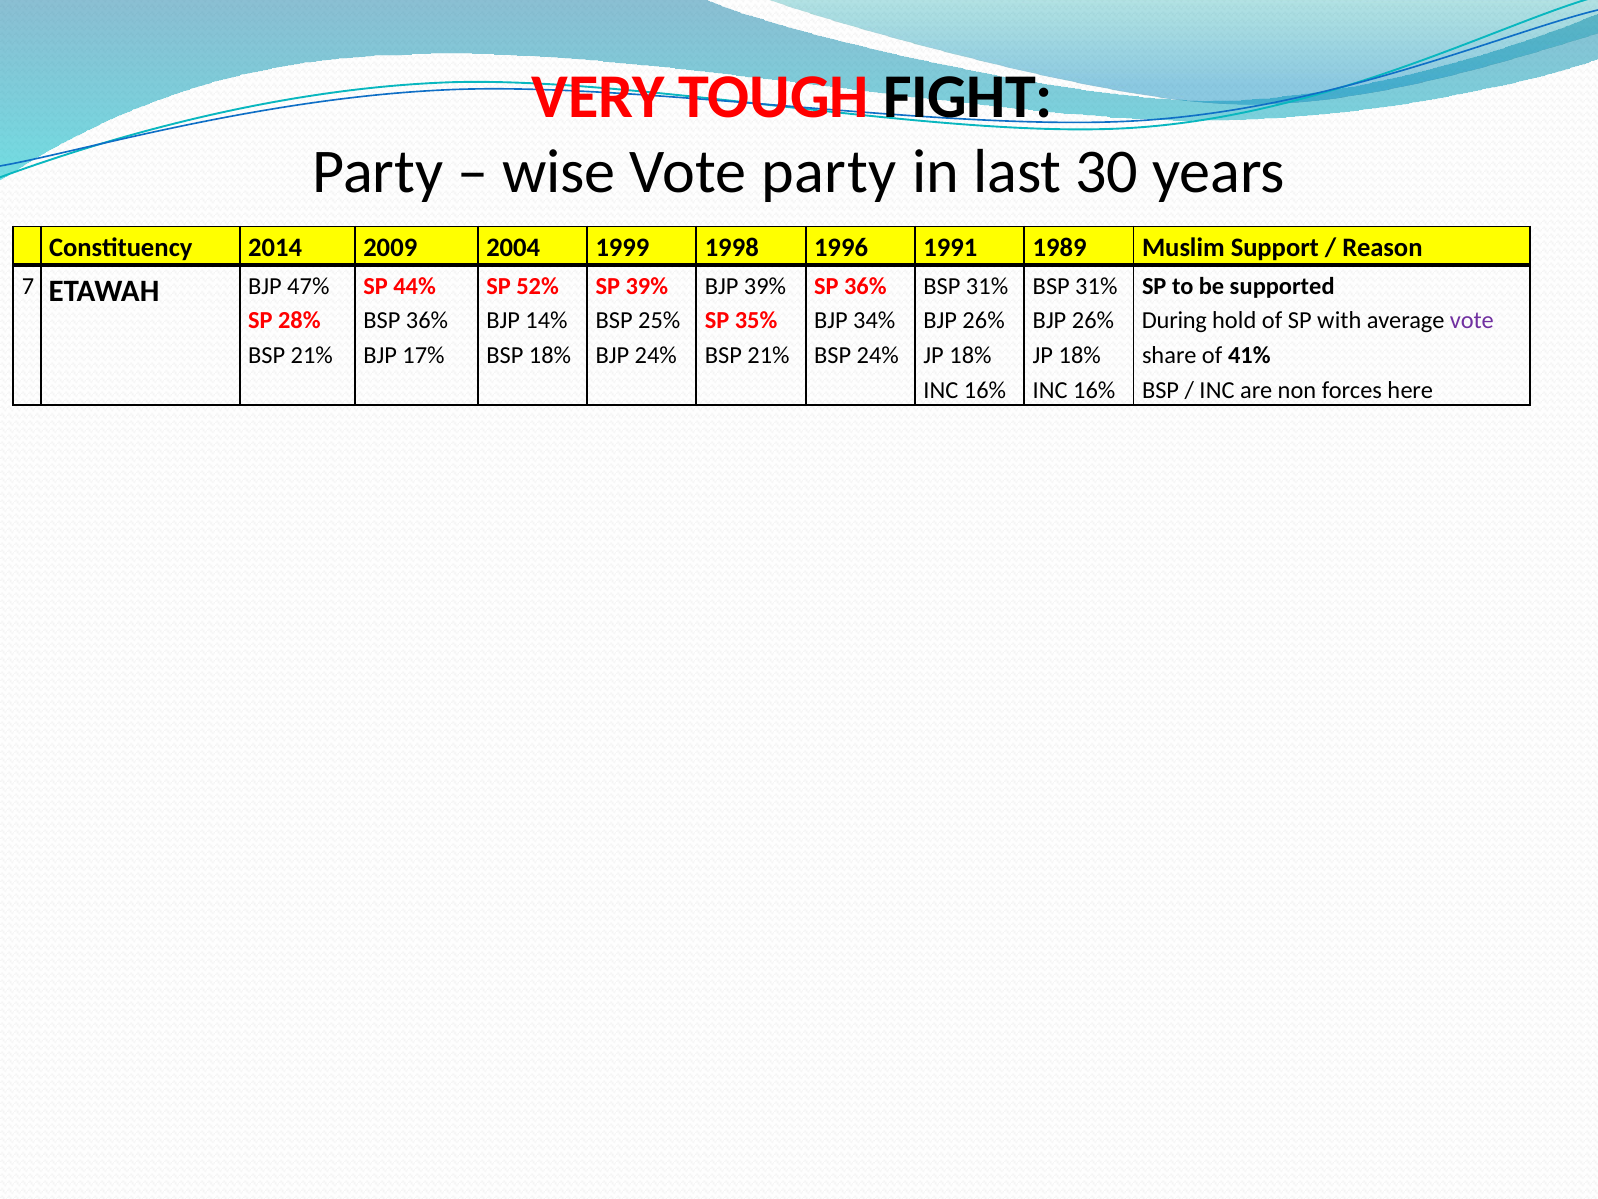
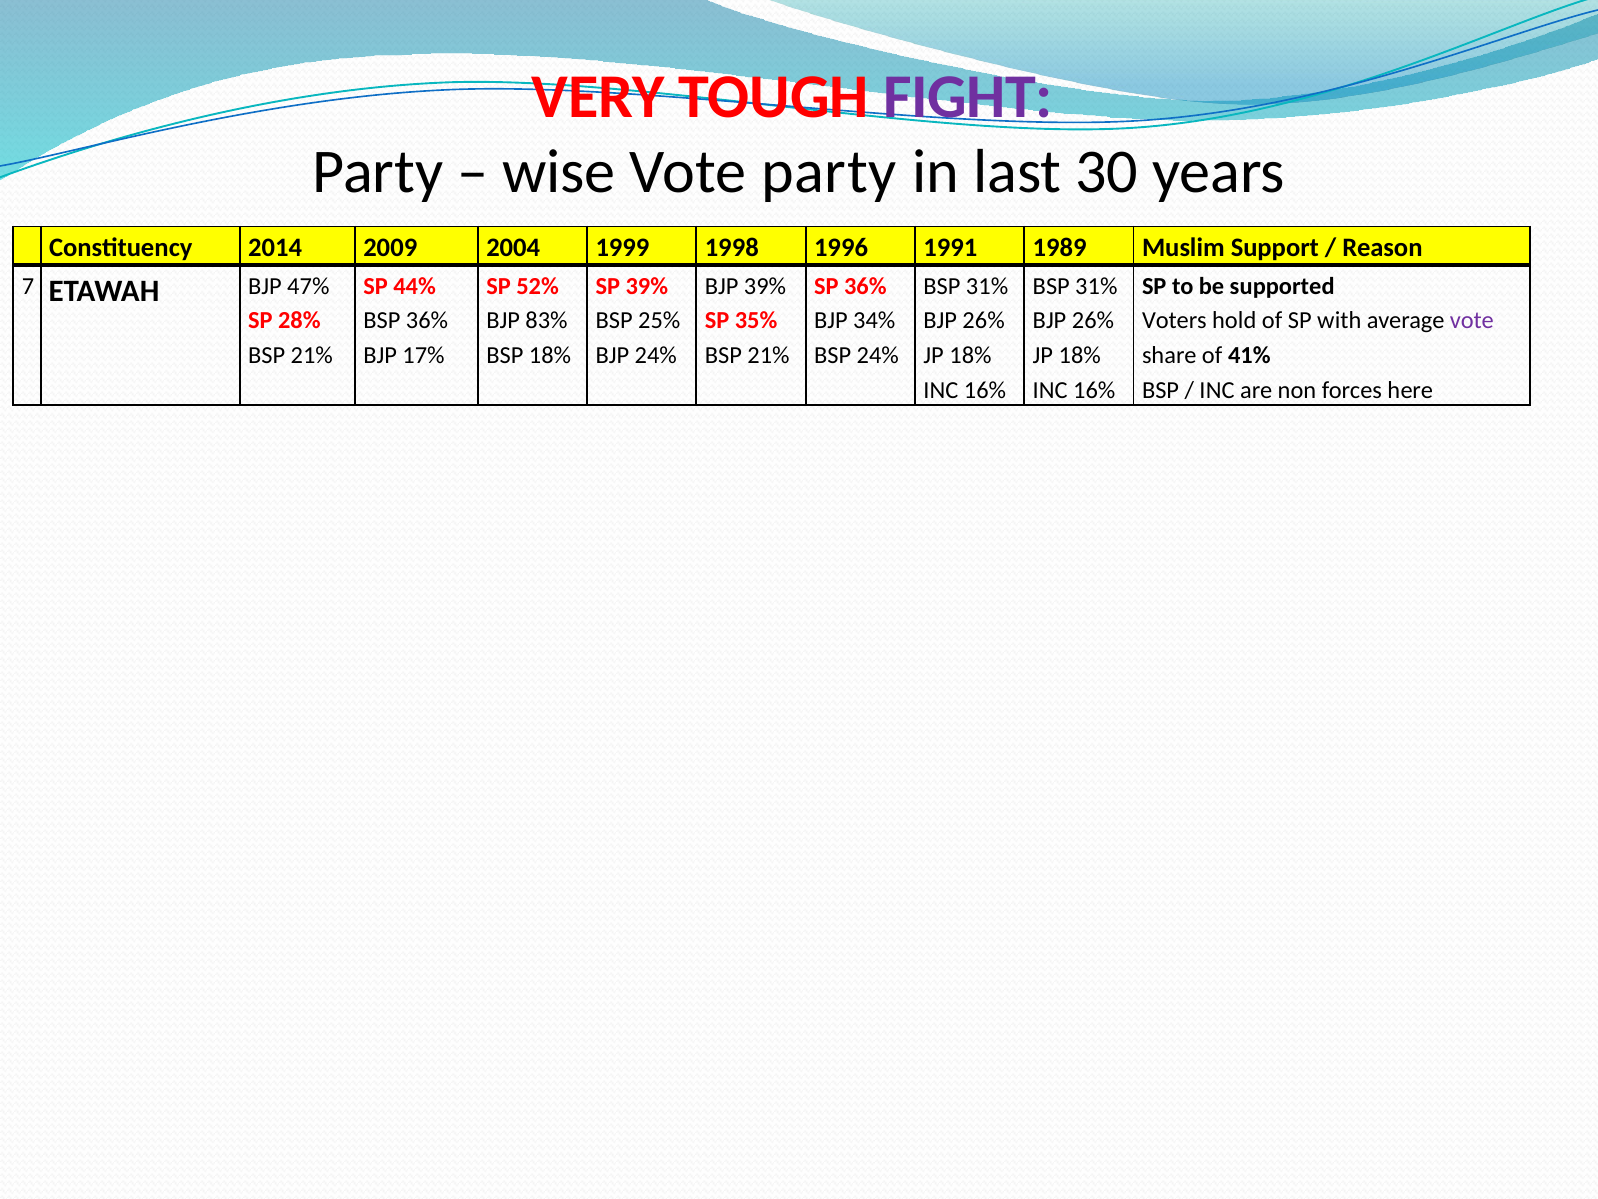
FIGHT colour: black -> purple (968, 97)
14%: 14% -> 83% (546, 321)
During: During -> Voters (1174, 321)
